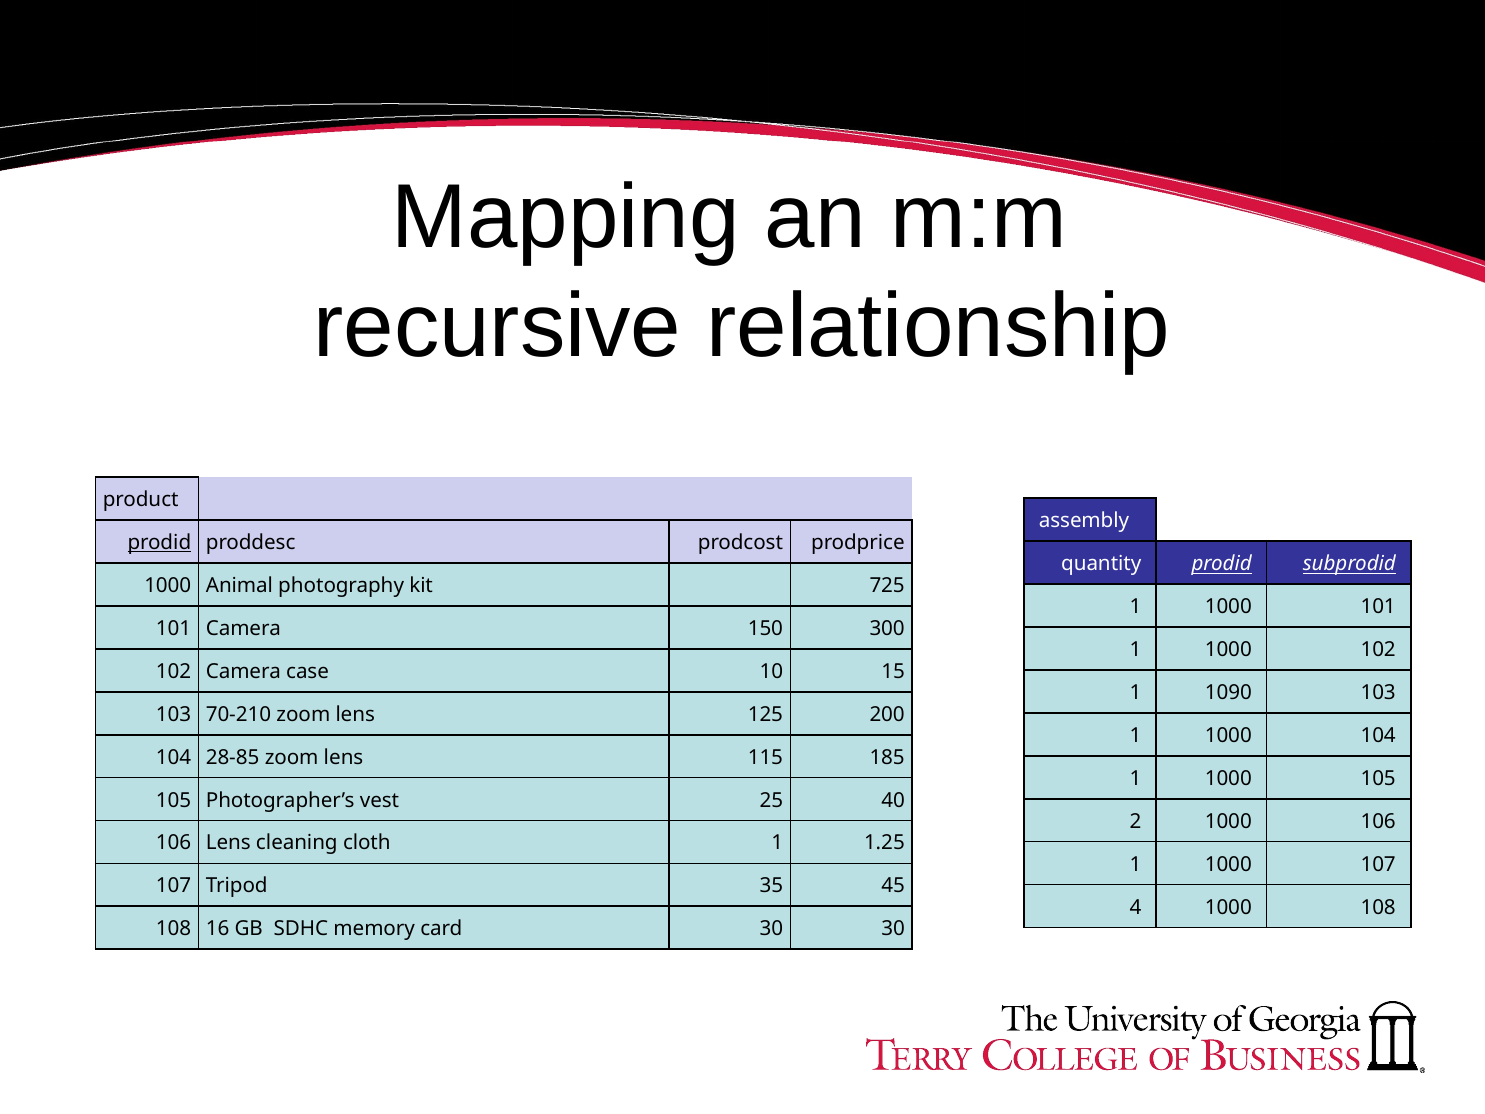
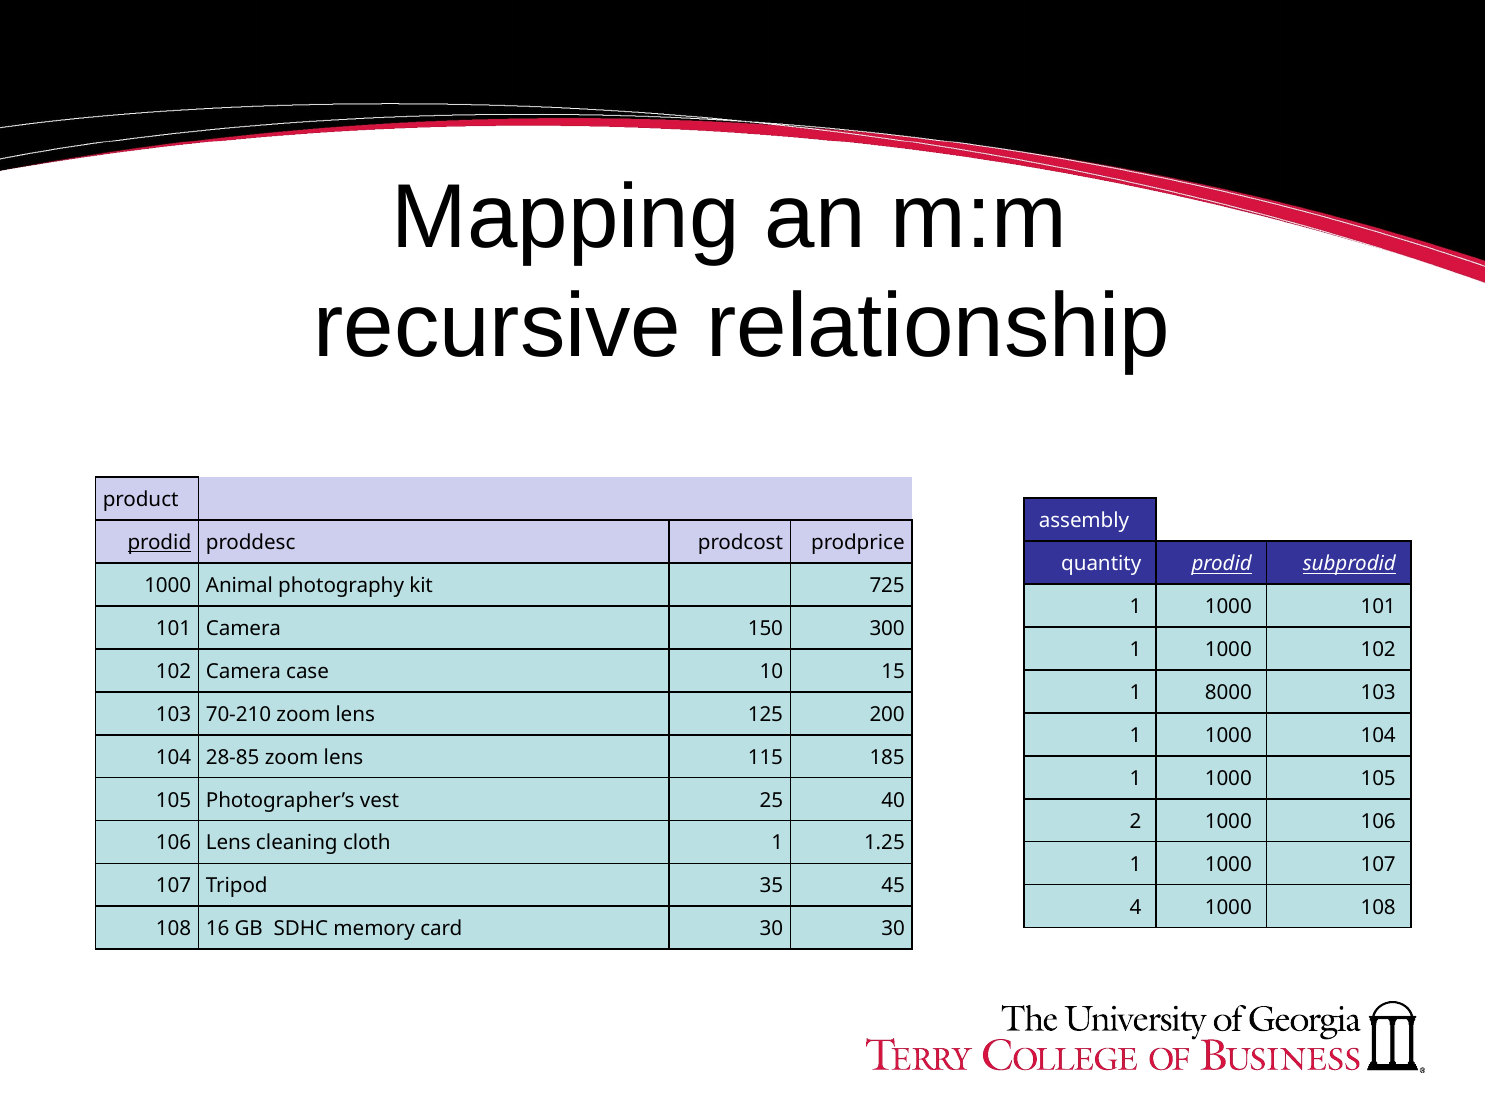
1090: 1090 -> 8000 (1228, 692)
